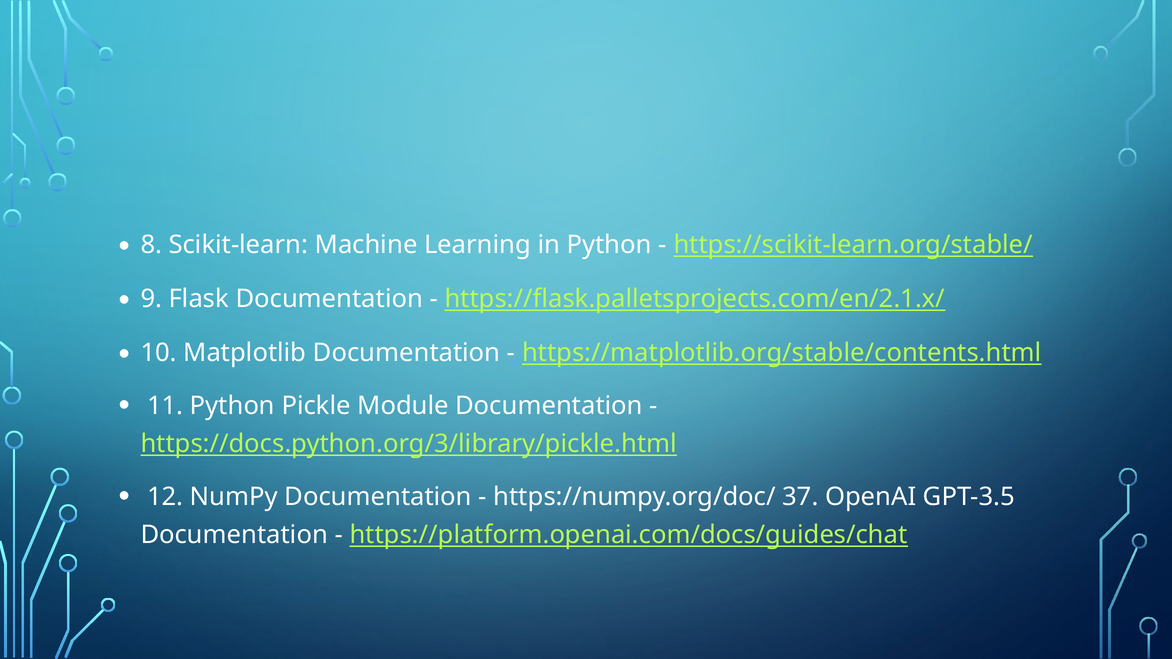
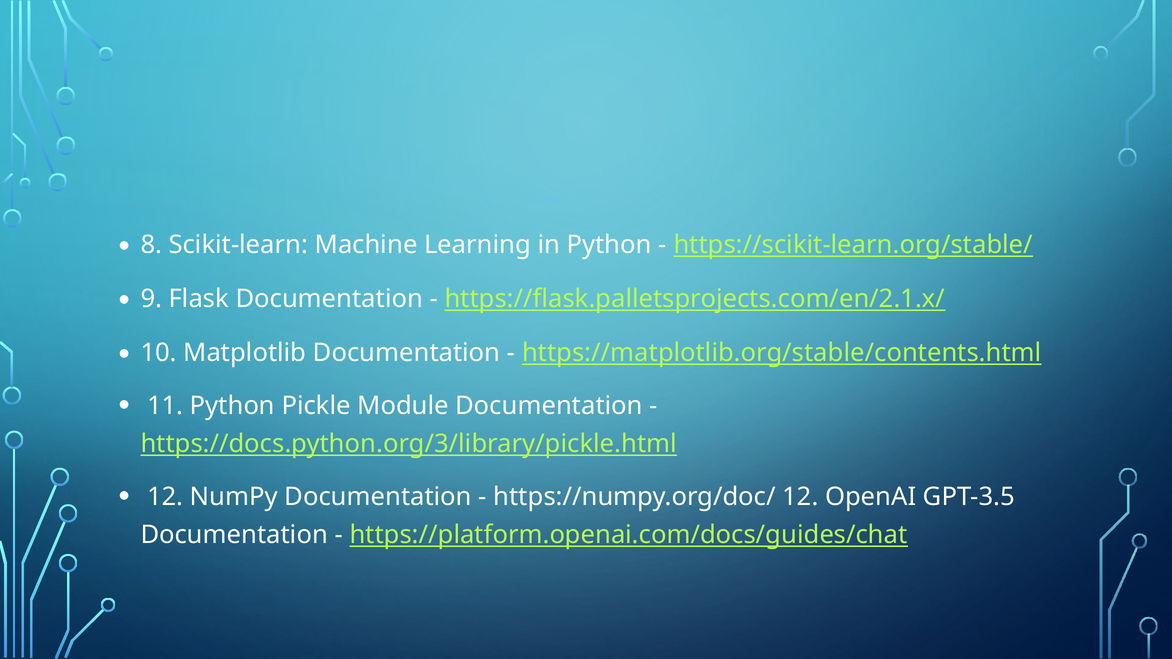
https://numpy.org/doc/ 37: 37 -> 12 (800, 497)
